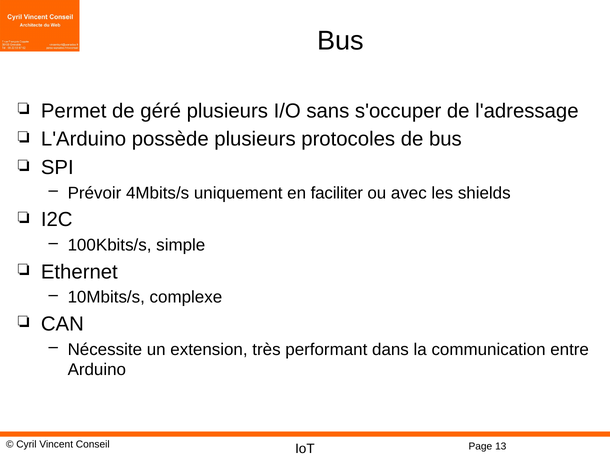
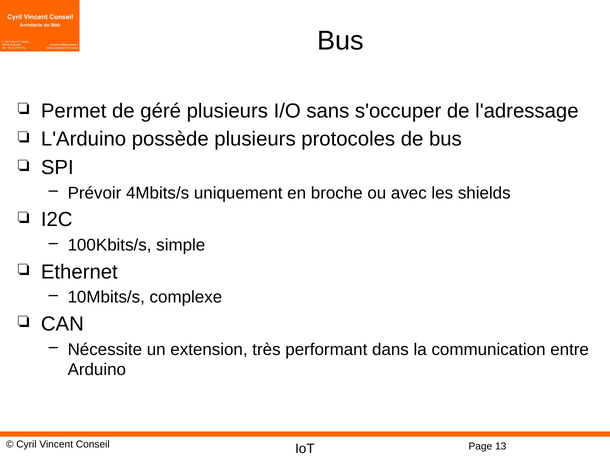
faciliter: faciliter -> broche (337, 193)
